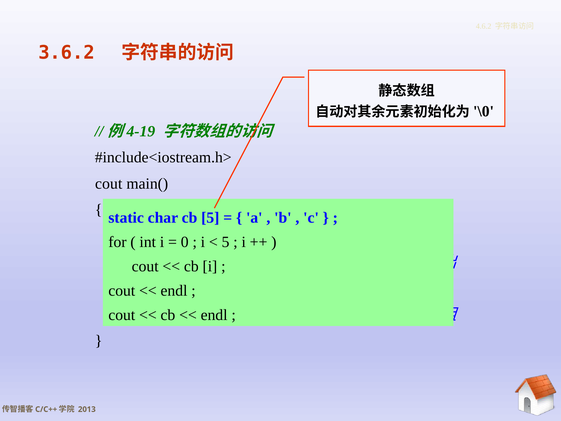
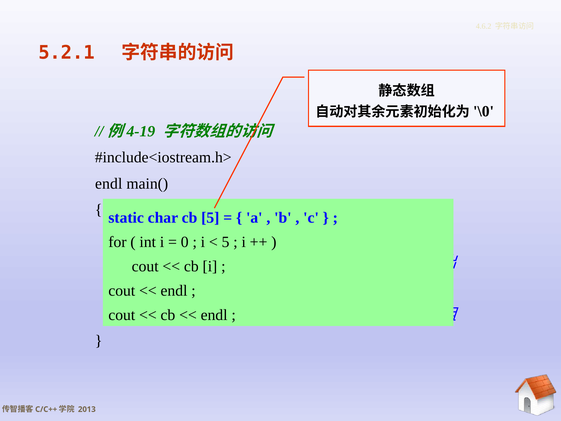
3.6.2: 3.6.2 -> 5.2.1 (67, 53)
cout: cout -> endl (109, 184)
